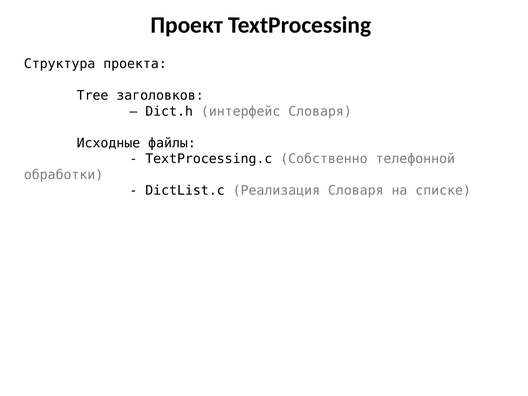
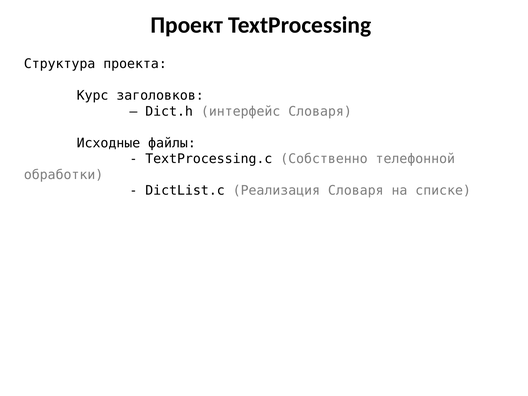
Tree: Tree -> Курс (93, 96)
